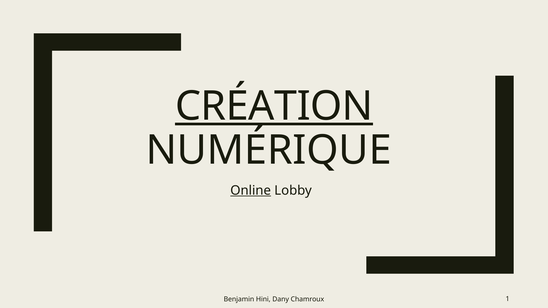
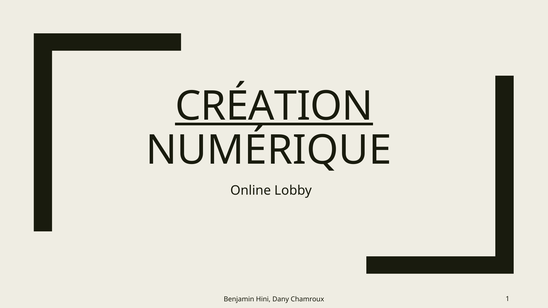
Online underline: present -> none (251, 191)
